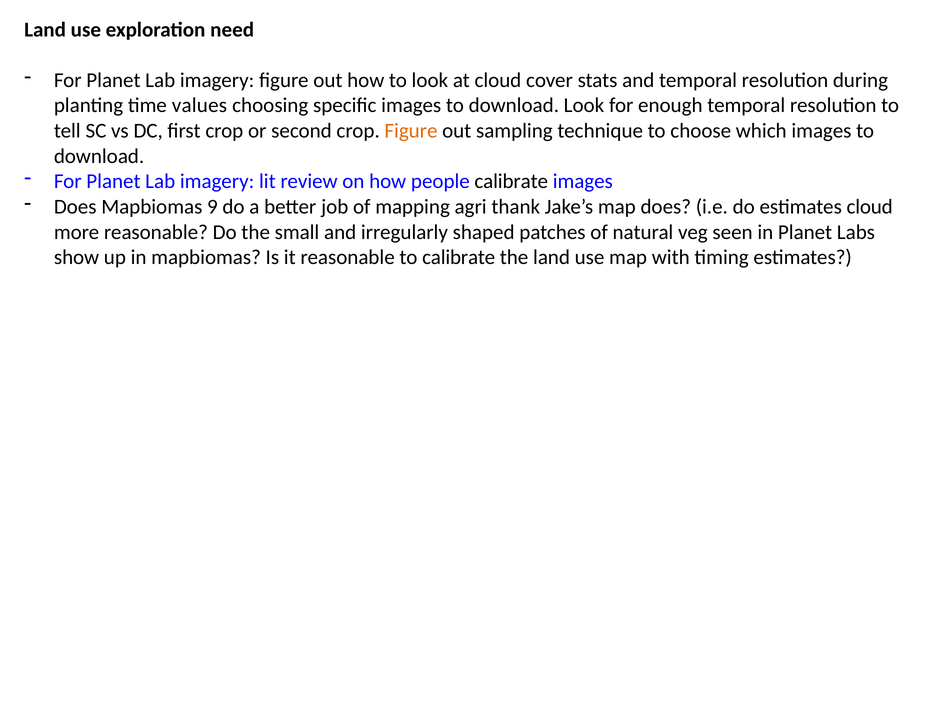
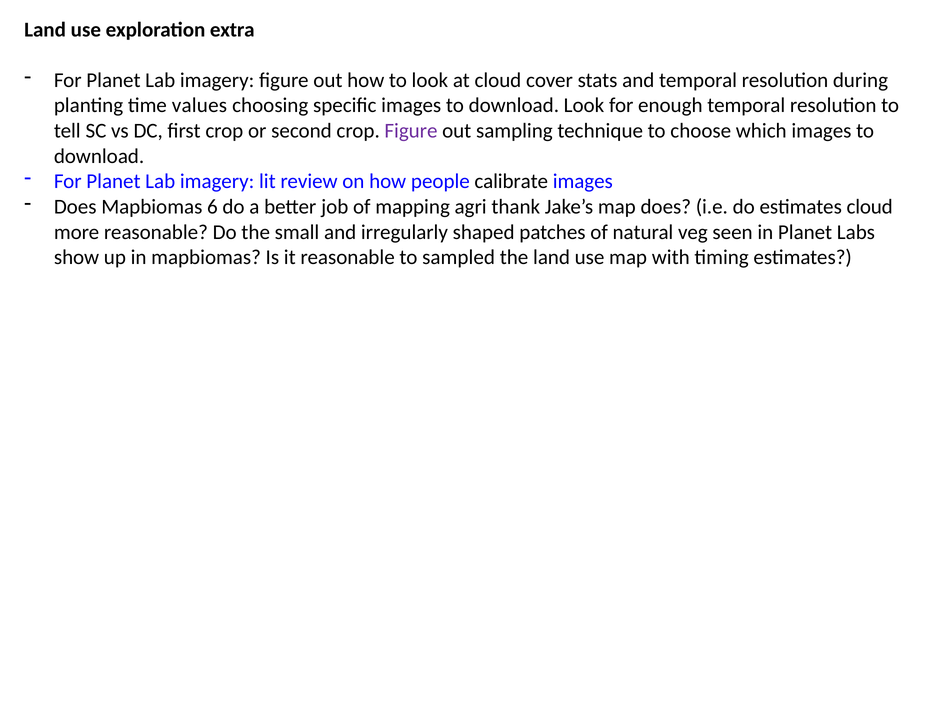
need: need -> extra (232, 30)
Figure colour: orange -> purple (411, 131)
9: 9 -> 6 (212, 207)
to calibrate: calibrate -> sampled (459, 257)
